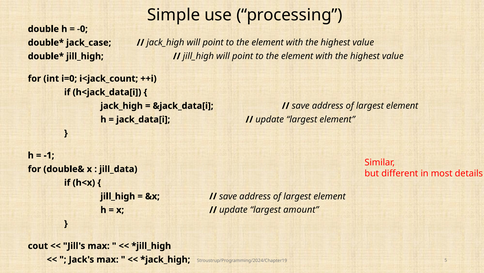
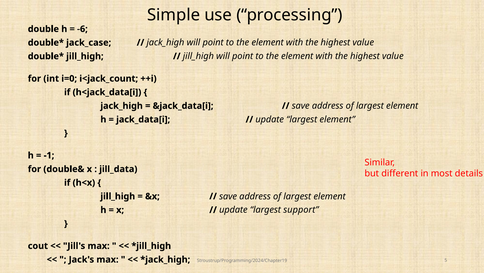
-0: -0 -> -6 (82, 29)
amount: amount -> support (301, 209)
